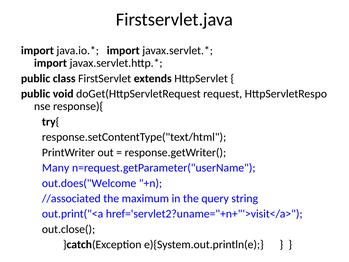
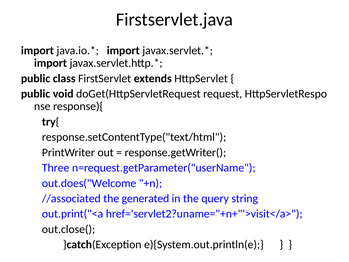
Many: Many -> Three (56, 168)
maximum: maximum -> generated (145, 198)
